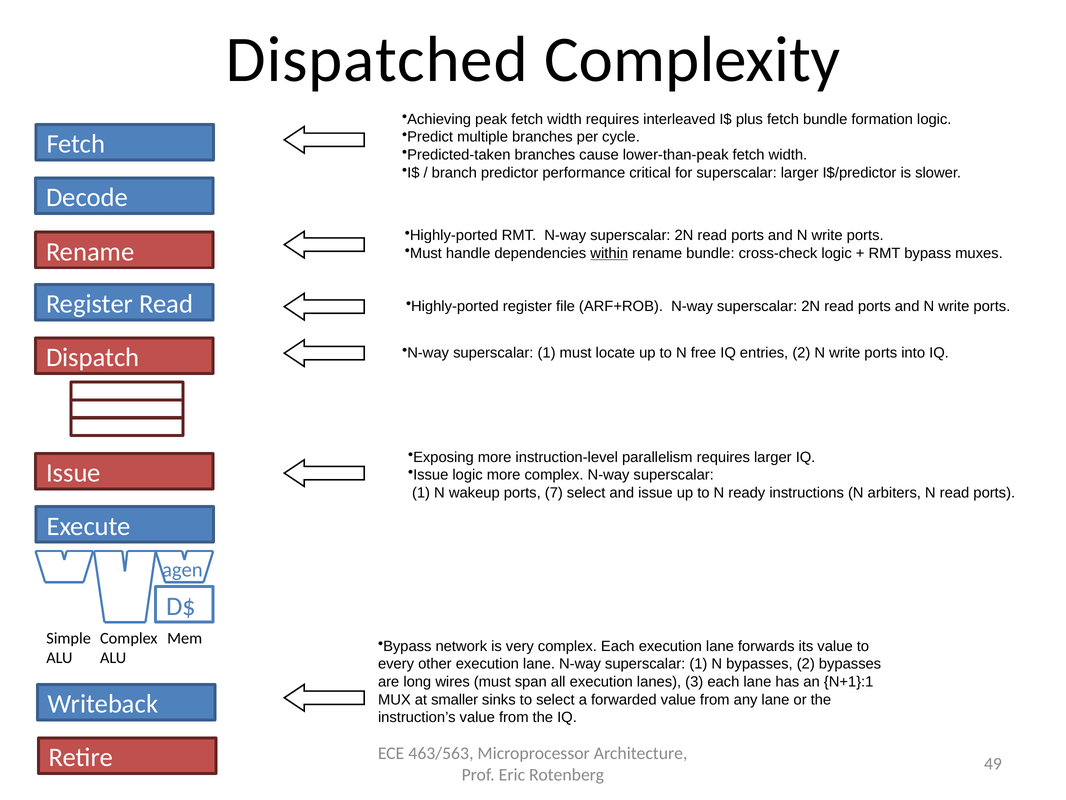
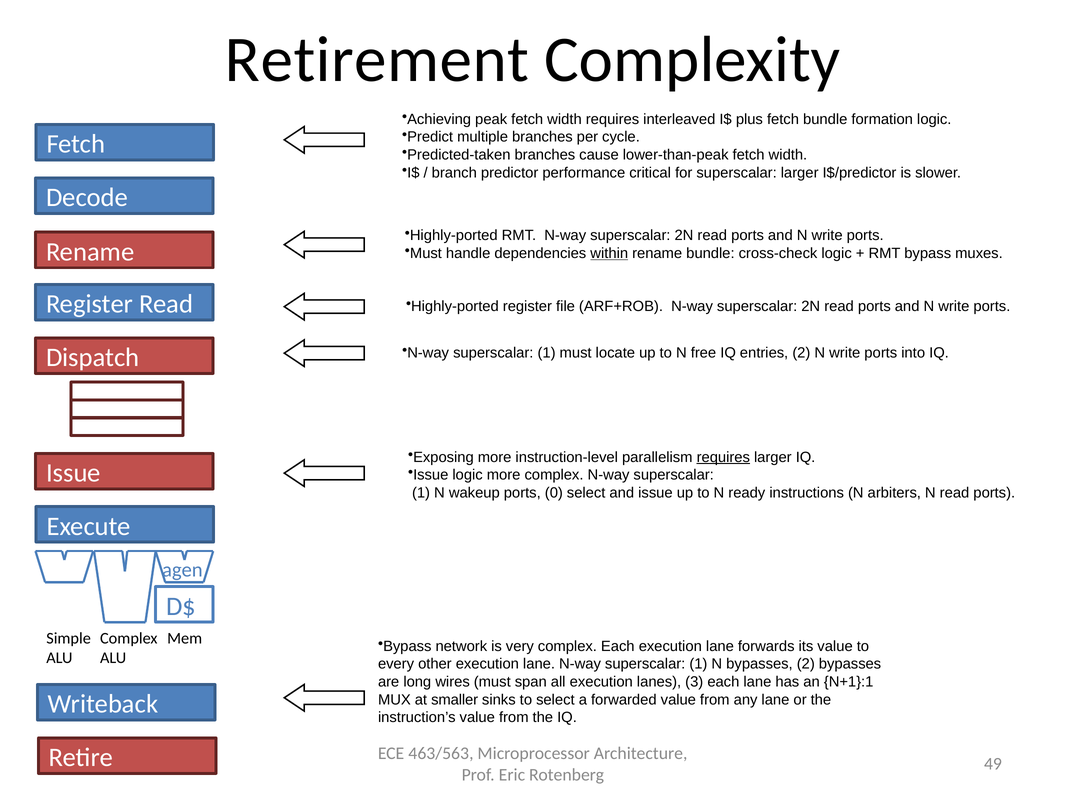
Dispatched: Dispatched -> Retirement (377, 60)
requires underline: none -> present (723, 457)
7: 7 -> 0 (554, 492)
